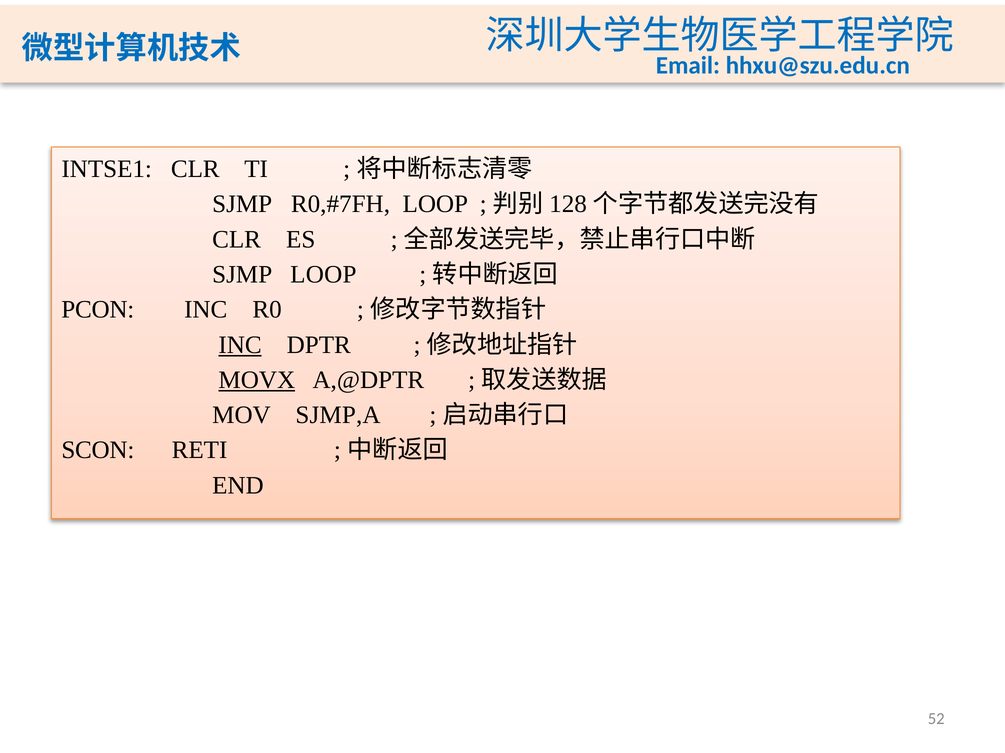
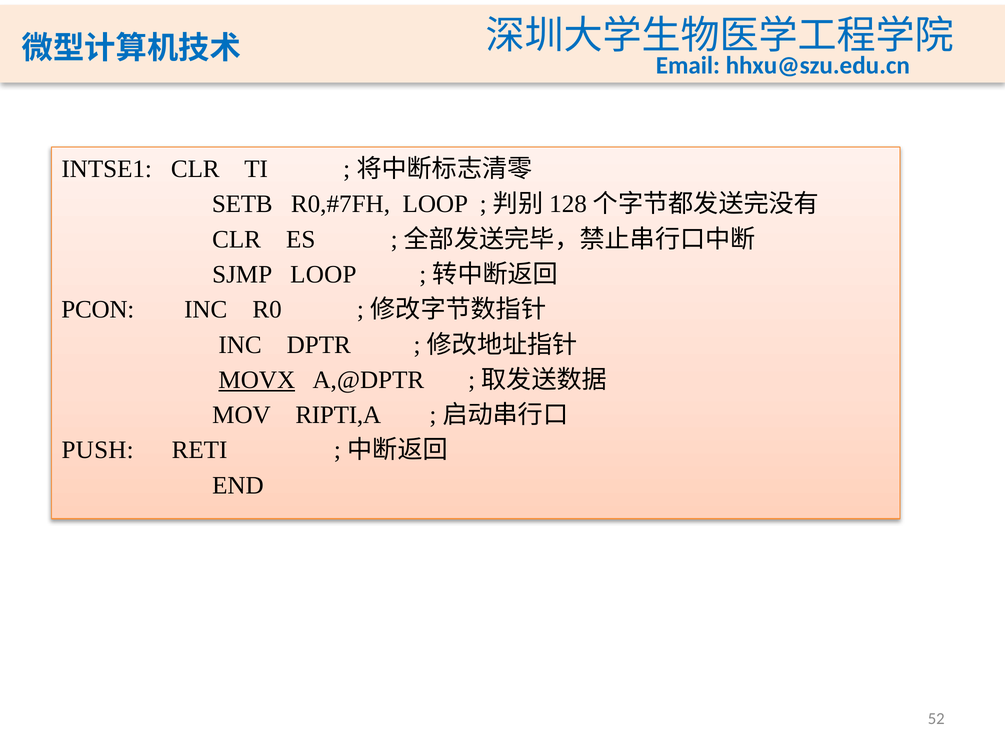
SJMP: SJMP -> SETB (242, 204)
INC underline: present -> none (240, 345)
SJMP,A: SJMP,A -> RIPTI,A (338, 415)
SCON: SCON -> PUSH (98, 451)
